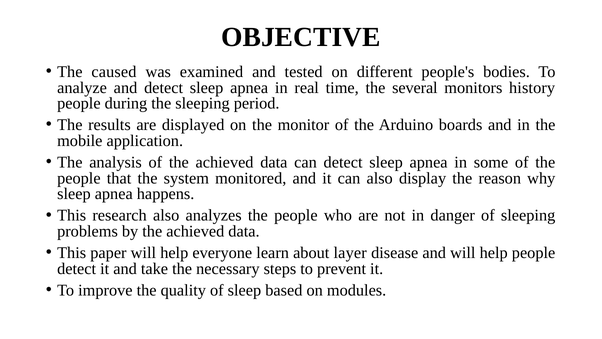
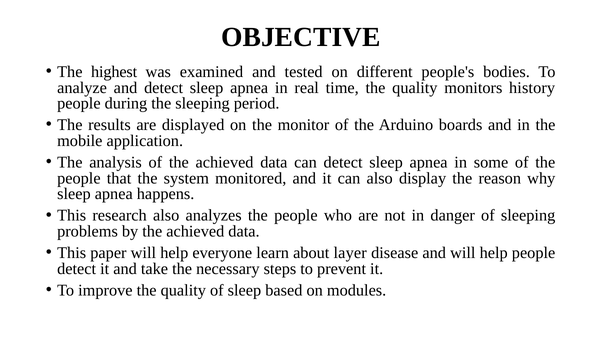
caused: caused -> highest (114, 72)
time the several: several -> quality (415, 88)
